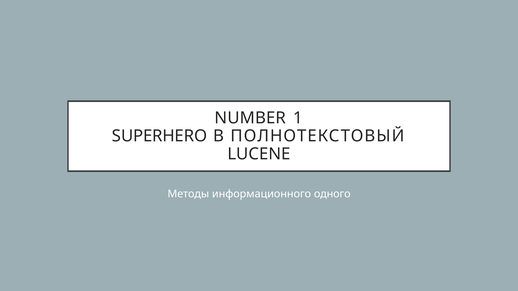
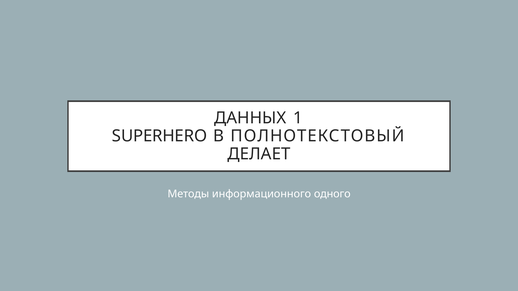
NUMBER: NUMBER -> ДАННЫХ (250, 118)
LUCENE: LUCENE -> ДЕЛАЕТ (259, 154)
